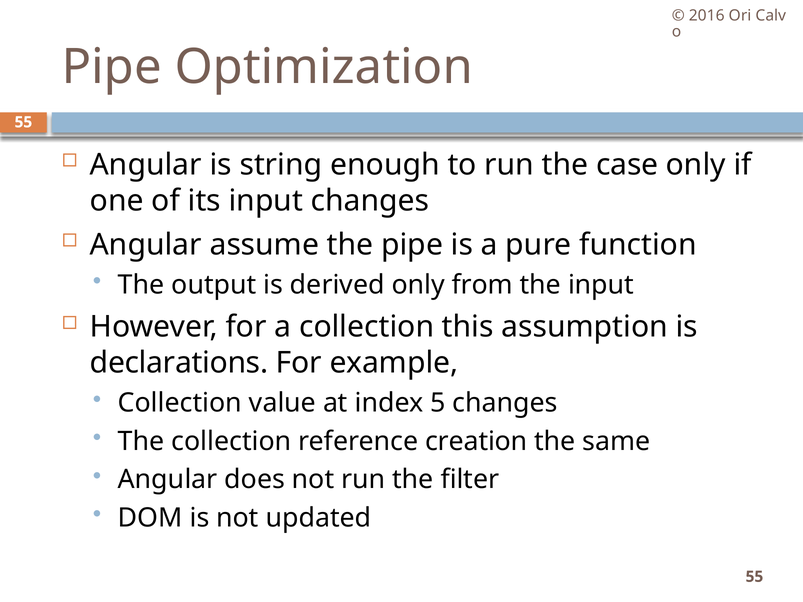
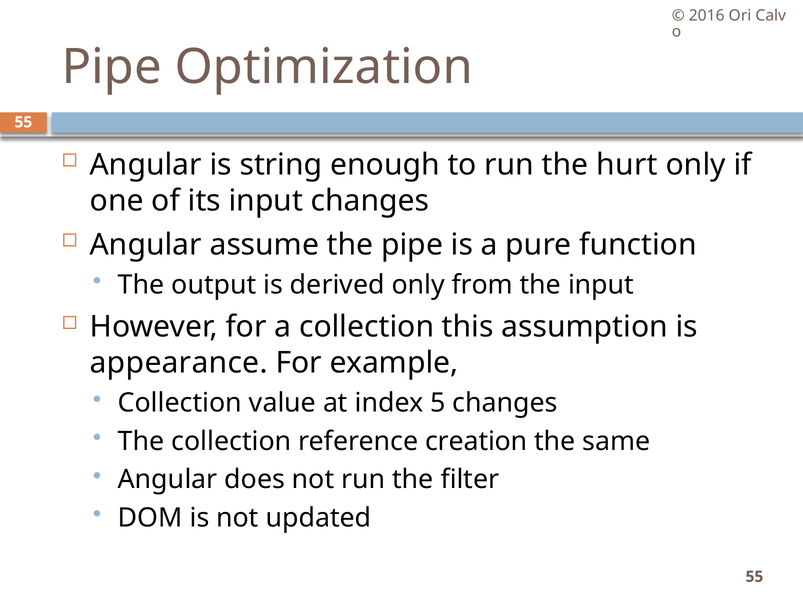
case: case -> hurt (627, 165)
declarations: declarations -> appearance (179, 363)
